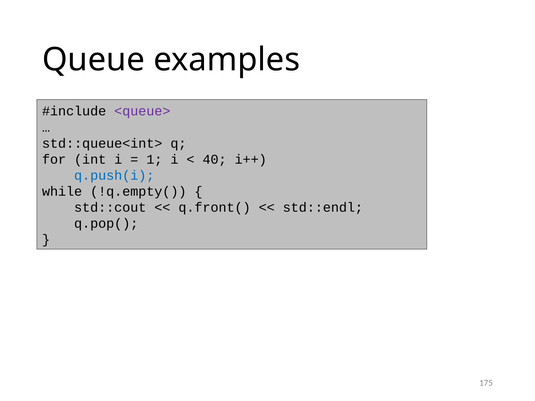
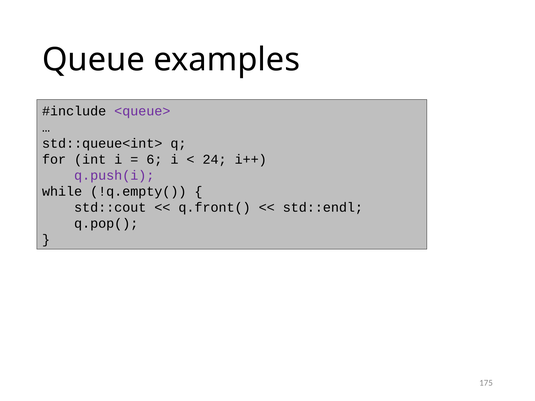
1: 1 -> 6 (154, 159)
40: 40 -> 24 (215, 159)
q.push(i colour: blue -> purple (114, 175)
